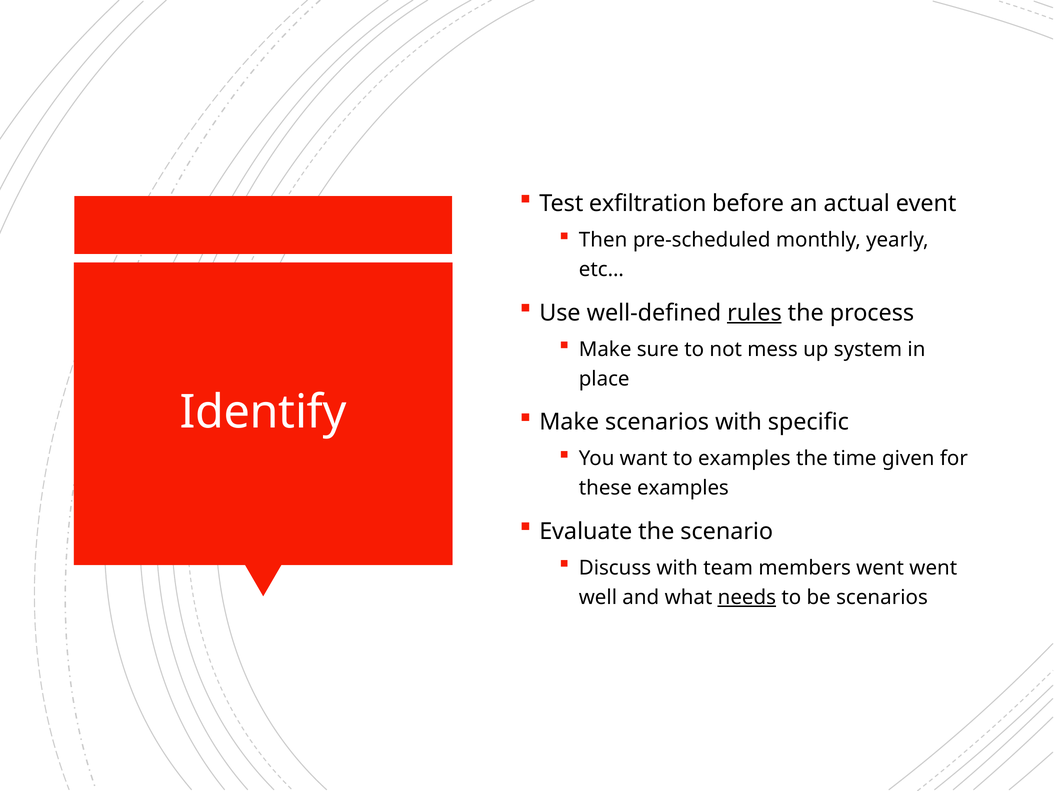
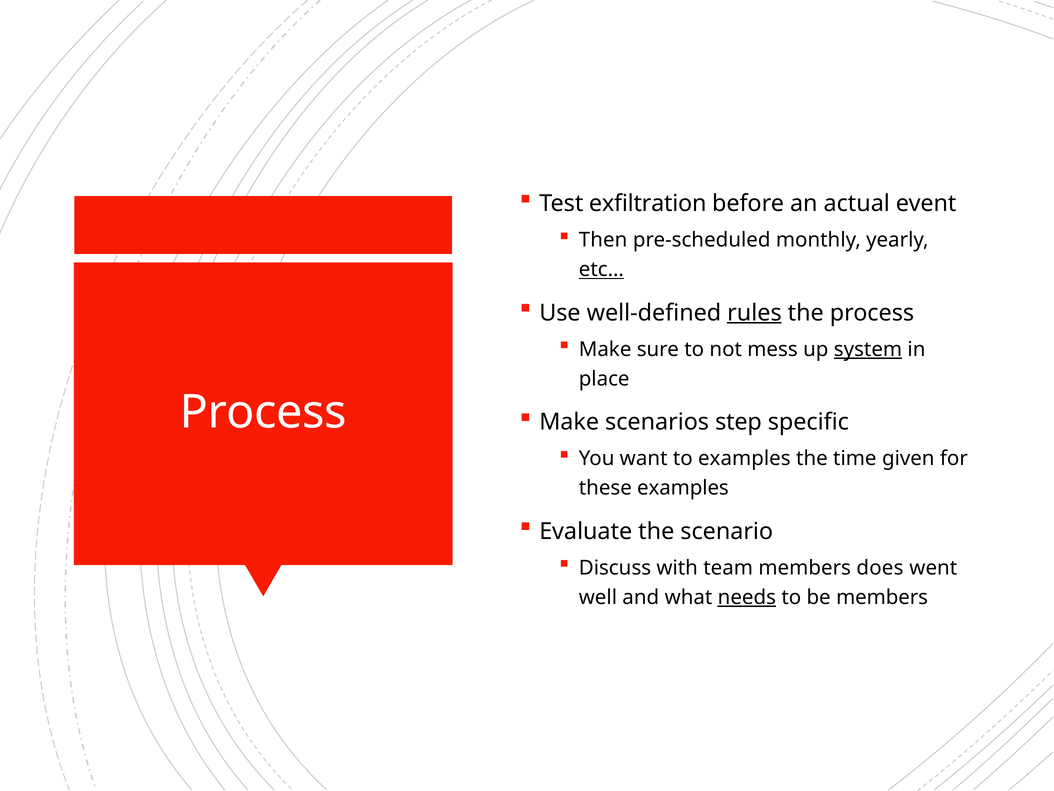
etc… underline: none -> present (601, 270)
system underline: none -> present (868, 349)
Identify: Identify -> Process (263, 412)
scenarios with: with -> step (739, 422)
members went: went -> does (880, 568)
be scenarios: scenarios -> members (882, 597)
